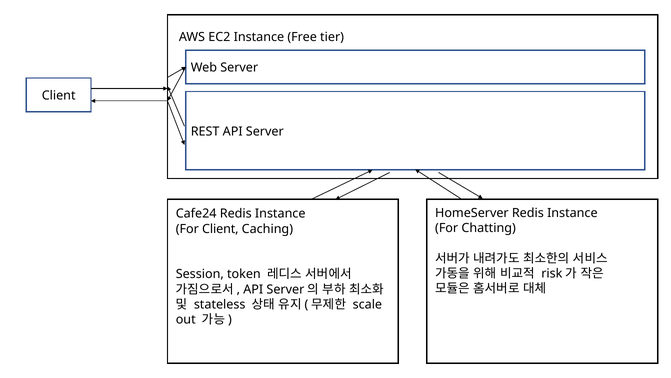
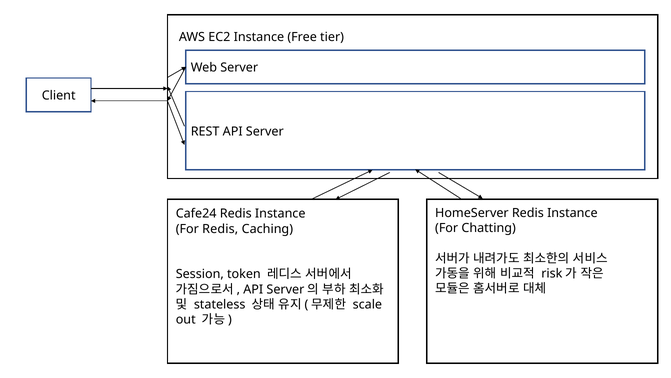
For Client: Client -> Redis (220, 229)
